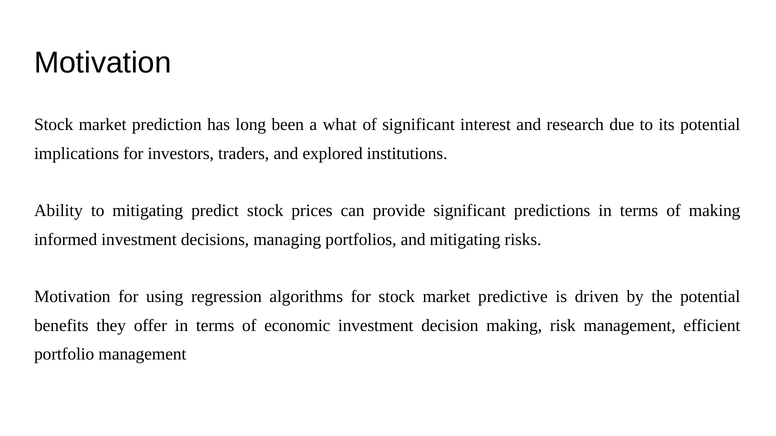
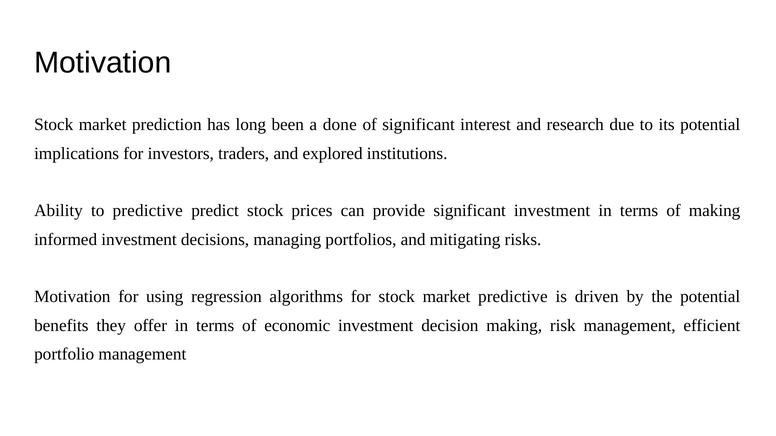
what: what -> done (340, 125)
to mitigating: mitigating -> predictive (148, 211)
significant predictions: predictions -> investment (552, 211)
